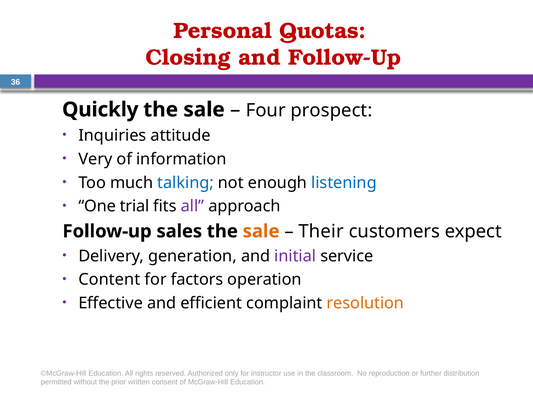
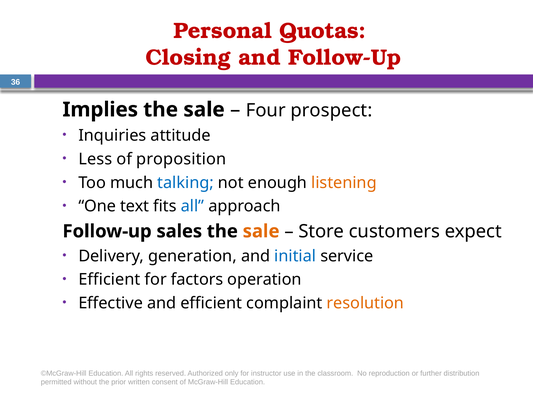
Quickly: Quickly -> Implies (100, 110)
Very: Very -> Less (95, 159)
information: information -> proposition (181, 159)
listening colour: blue -> orange (344, 183)
trial: trial -> text (135, 207)
all colour: purple -> blue (192, 207)
Their: Their -> Store (321, 232)
initial colour: purple -> blue (295, 257)
Content: Content -> Efficient (109, 280)
